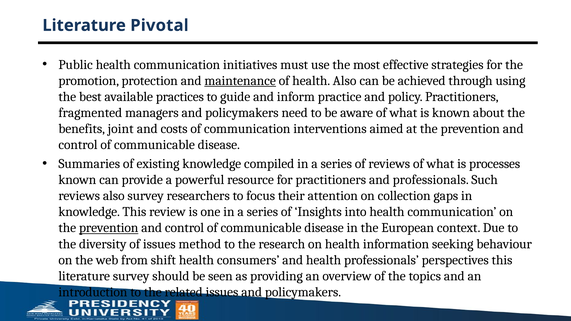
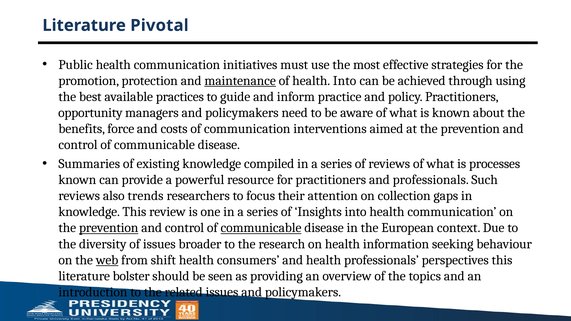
health Also: Also -> Into (345, 81)
fragmented: fragmented -> opportunity (90, 113)
joint: joint -> force (121, 129)
also survey: survey -> trends (146, 196)
communicable underline: none -> present (261, 228)
method: method -> broader (200, 244)
web underline: none -> present (107, 260)
literature survey: survey -> bolster (131, 276)
